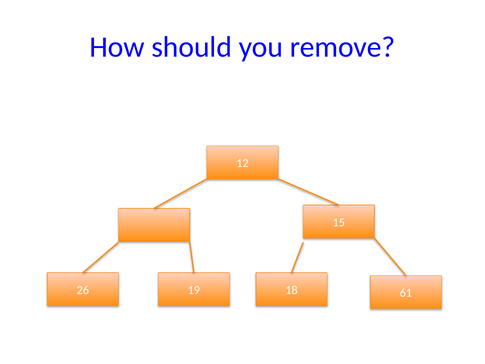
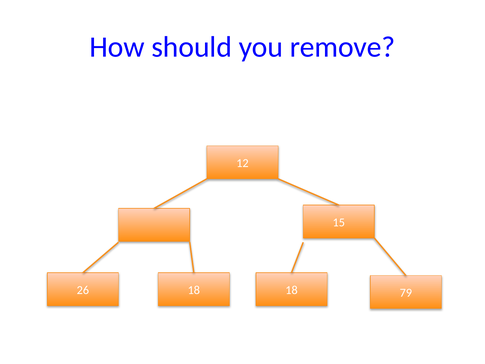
26 19: 19 -> 18 (194, 290)
61: 61 -> 79 (406, 293)
